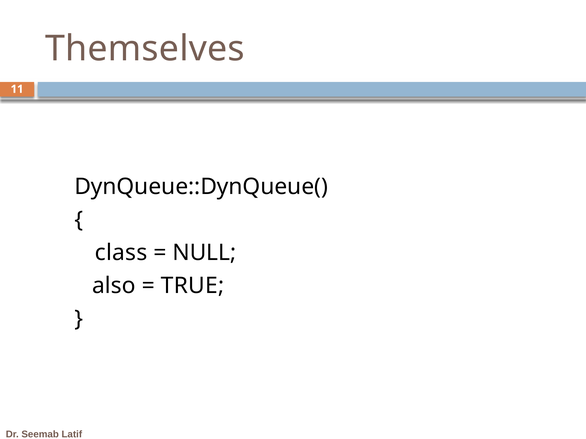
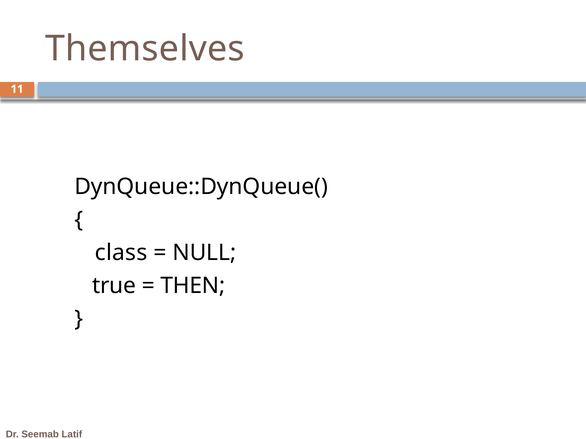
also: also -> true (114, 286)
TRUE: TRUE -> THEN (193, 286)
